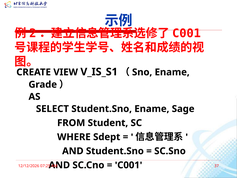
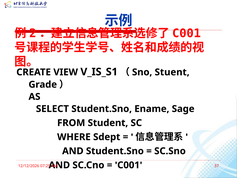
Ename: Ename -> Stuent (172, 72)
